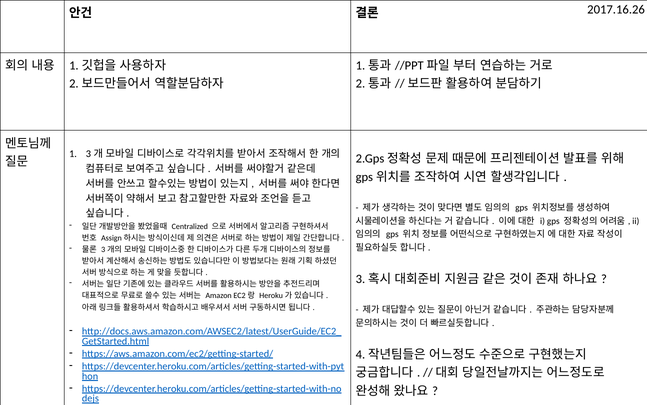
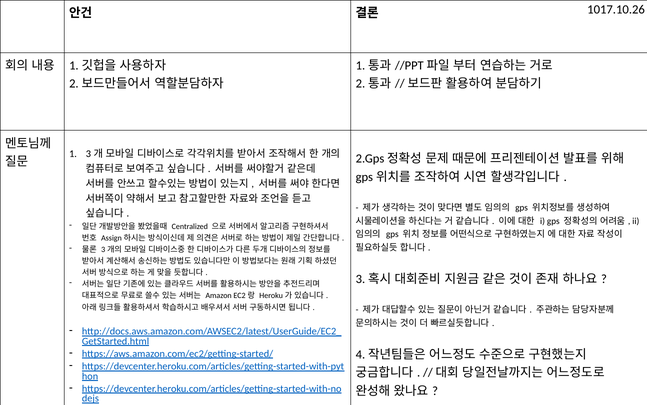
2017.16.26: 2017.16.26 -> 1017.10.26 (616, 10)
